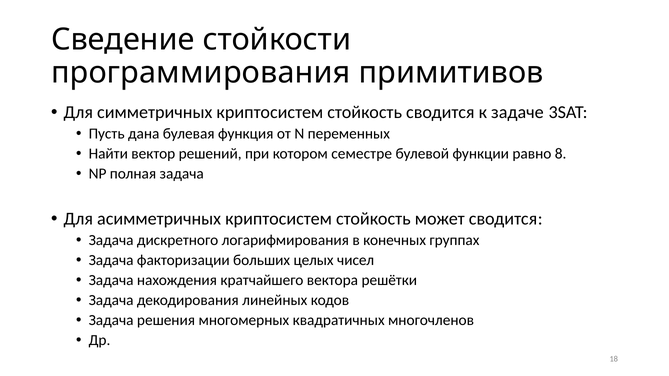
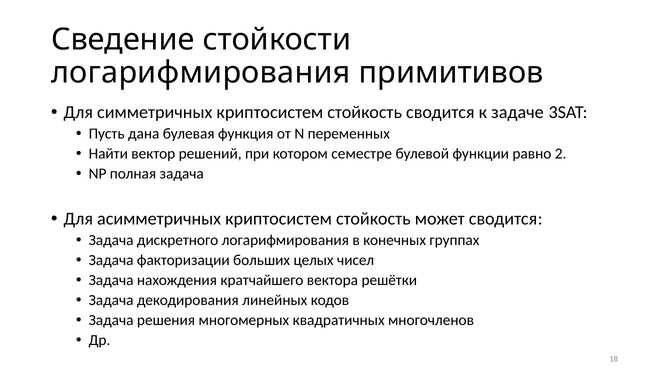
программирования: программирования -> логарифмирования (201, 73)
8: 8 -> 2 (561, 154)
